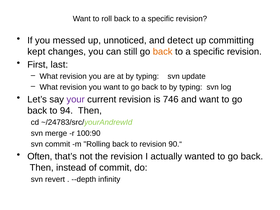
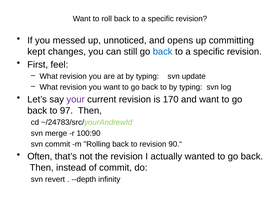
detect: detect -> opens (180, 40)
back colour: orange -> blue (163, 52)
last: last -> feel (59, 65)
746: 746 -> 170 (171, 99)
94: 94 -> 97 (66, 111)
